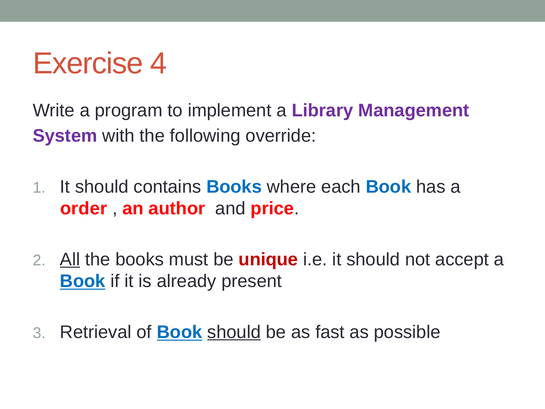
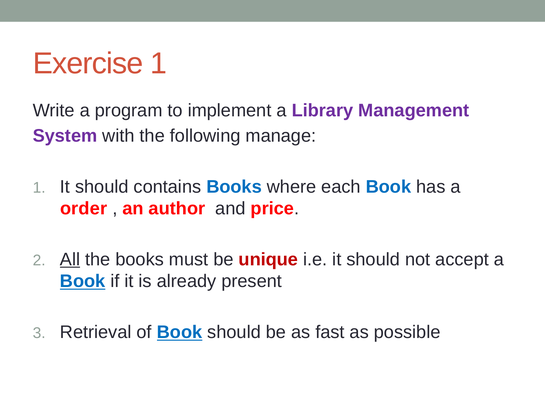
Exercise 4: 4 -> 1 (159, 63)
override: override -> manage (281, 136)
should underline: present -> none (234, 332)
